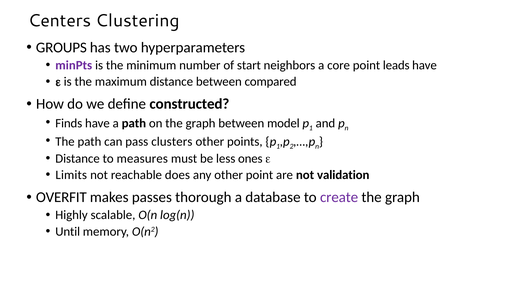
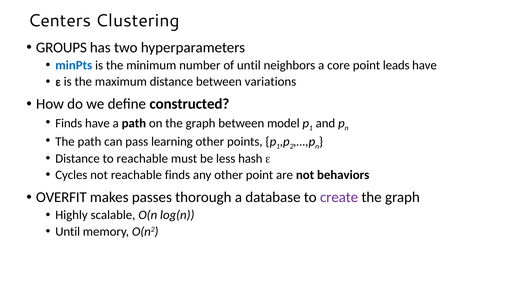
minPts colour: purple -> blue (74, 65)
of start: start -> until (249, 65)
compared: compared -> variations (270, 82)
clusters: clusters -> learning (172, 142)
to measures: measures -> reachable (142, 159)
ones: ones -> hash (250, 159)
Limits: Limits -> Cycles (71, 175)
reachable does: does -> finds (177, 175)
validation: validation -> behaviors (343, 175)
